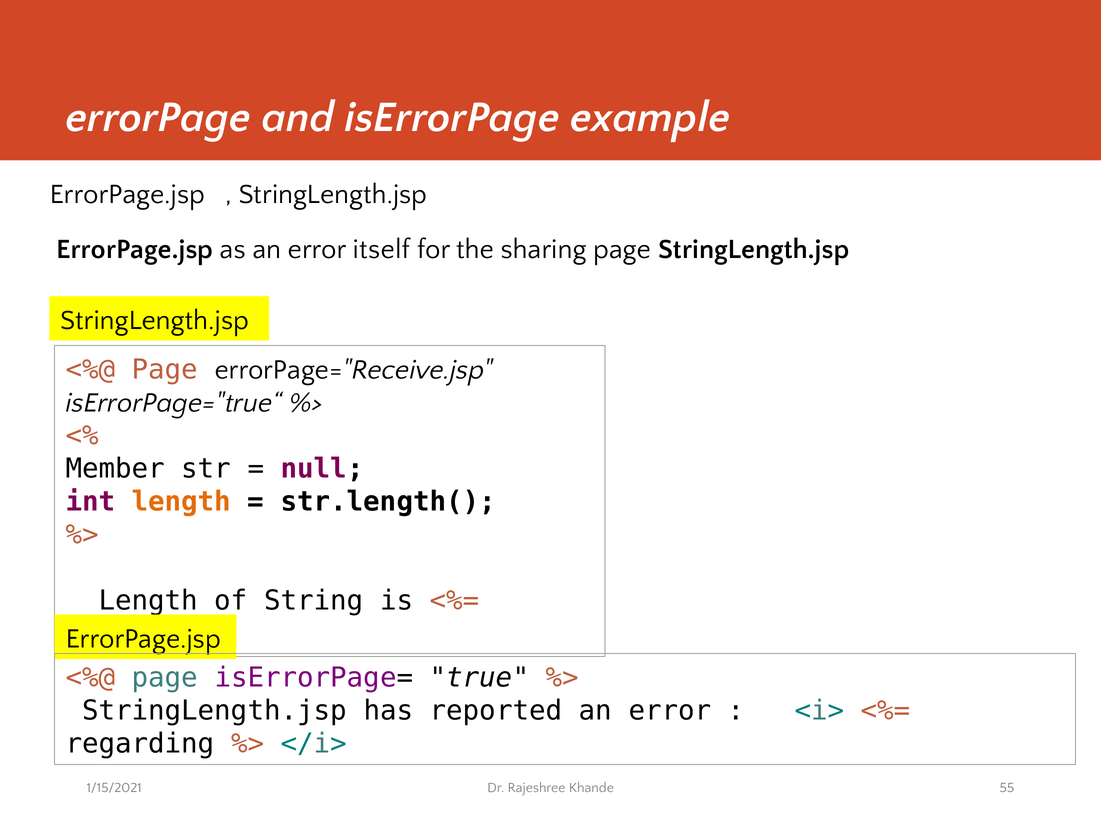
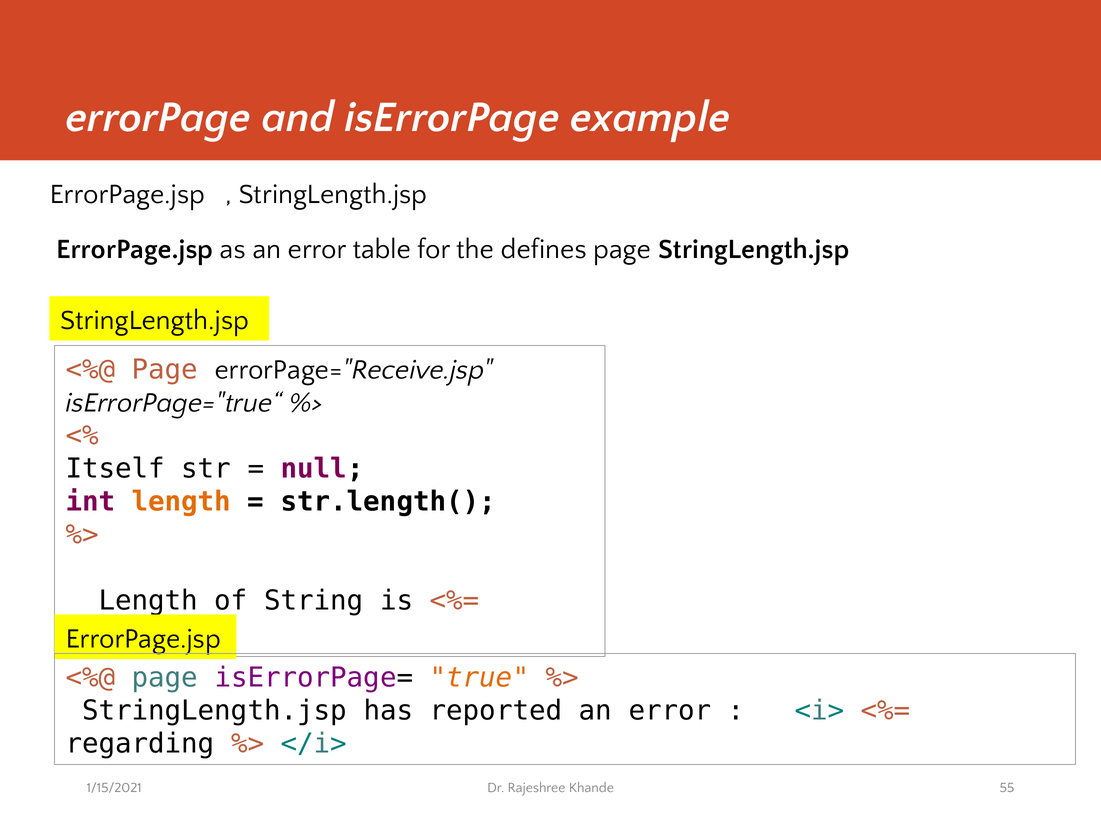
itself: itself -> table (382, 249)
sharing: sharing -> defines (544, 249)
Member: Member -> Itself (115, 469)
true colour: black -> orange (479, 678)
